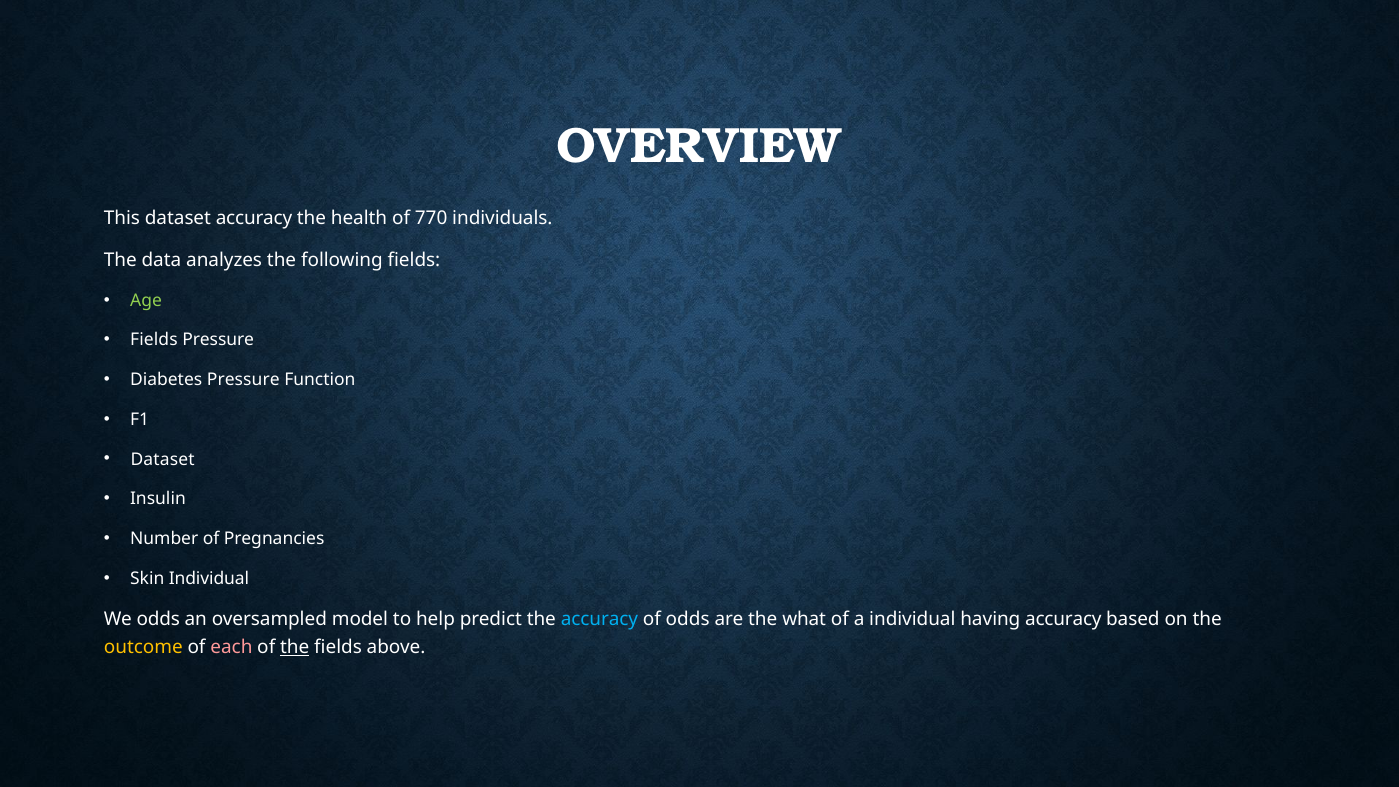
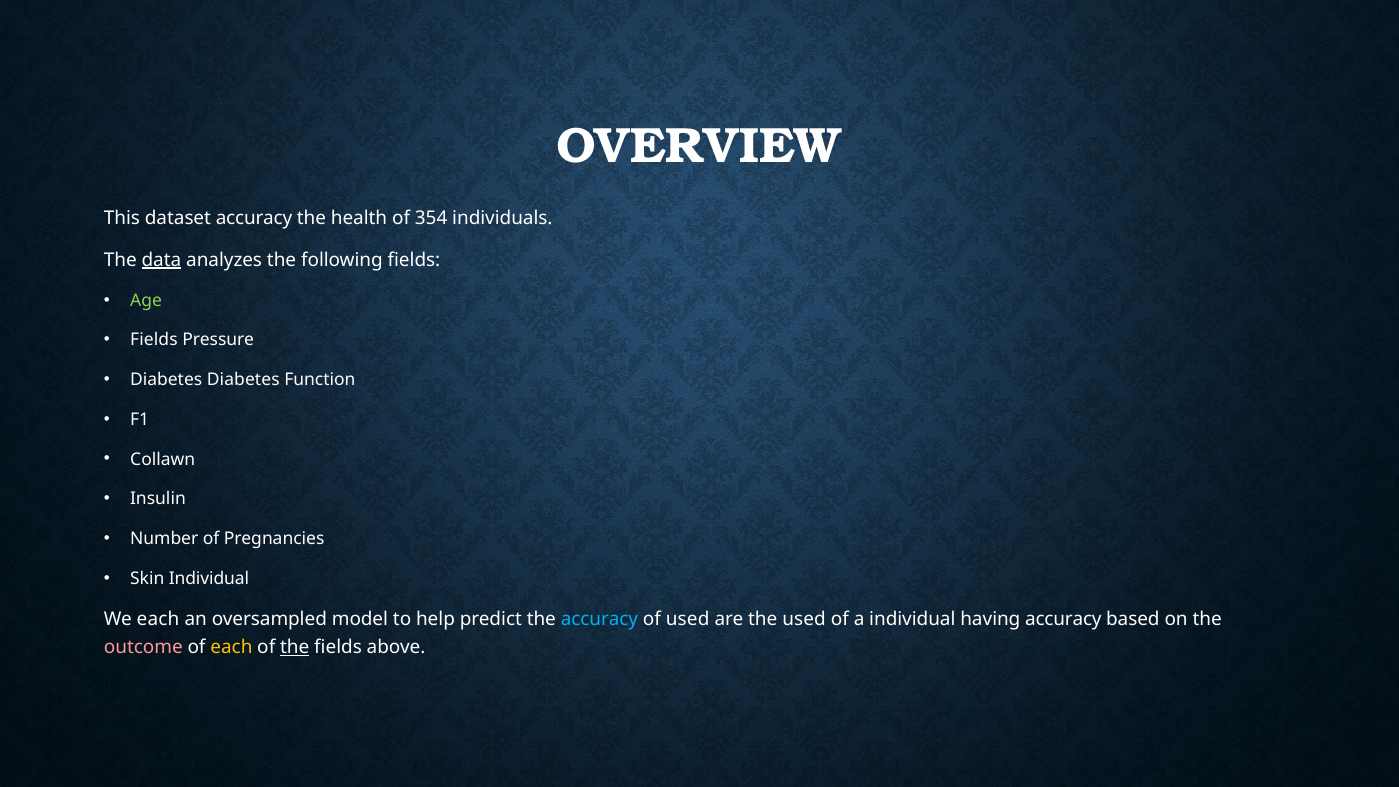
770: 770 -> 354 (431, 218)
data underline: none -> present (161, 260)
Diabetes Pressure: Pressure -> Diabetes (243, 380)
Dataset: Dataset -> Collawn (163, 459)
We odds: odds -> each (158, 620)
of odds: odds -> used (688, 620)
the what: what -> used (804, 620)
outcome colour: yellow -> pink (143, 647)
each colour: pink -> yellow (231, 647)
